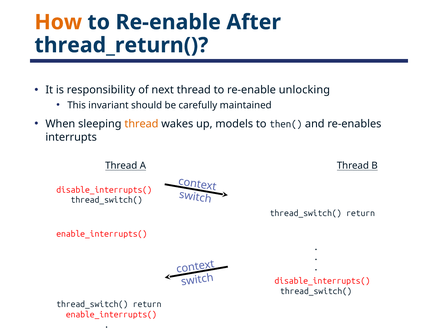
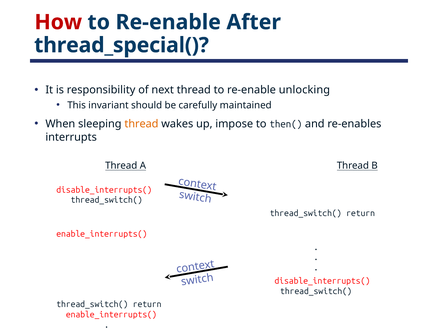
How colour: orange -> red (58, 22)
thread_return(: thread_return( -> thread_special( (122, 45)
models: models -> impose (234, 124)
